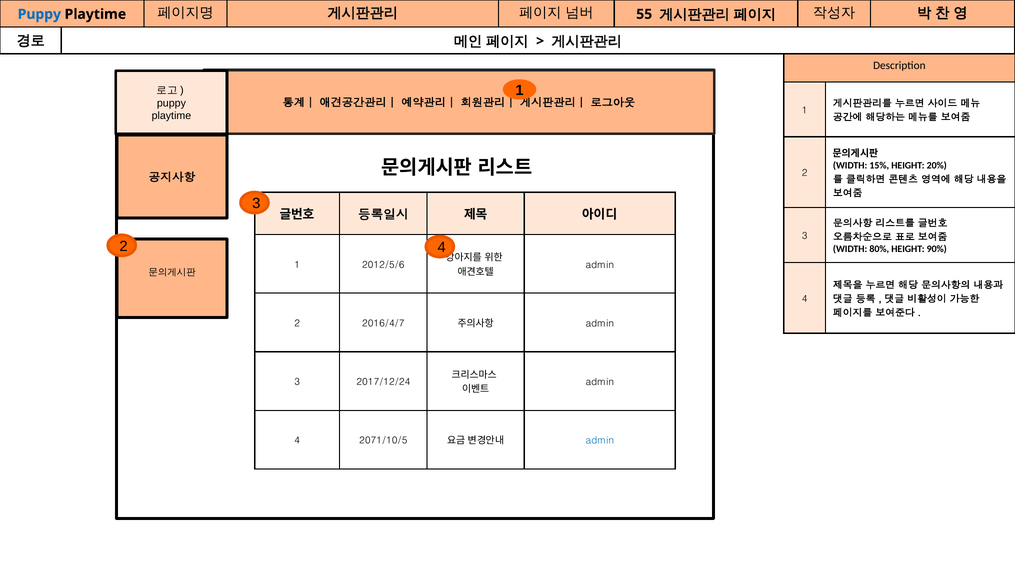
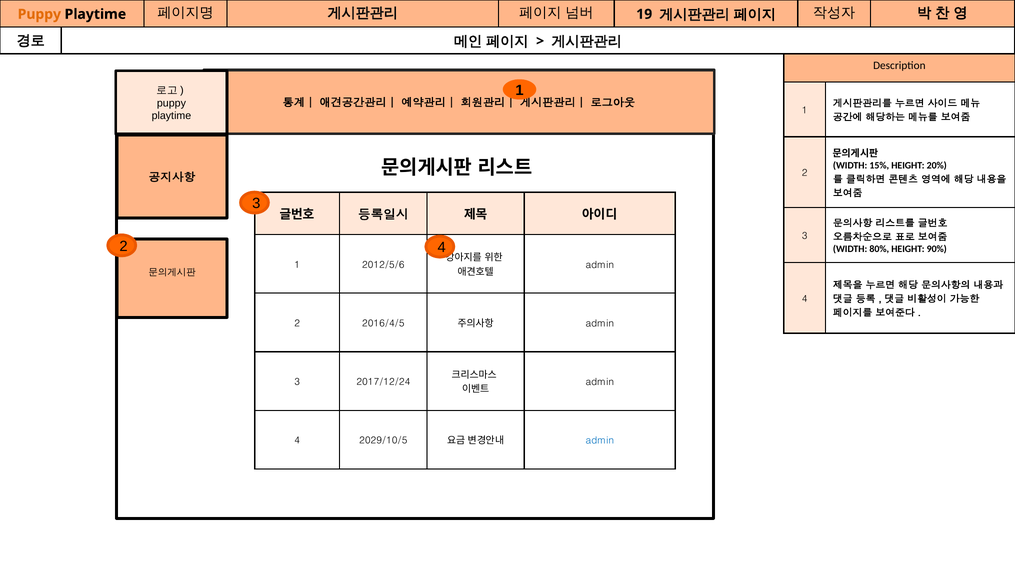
Puppy colour: blue -> orange (39, 14)
55: 55 -> 19 (644, 14)
2016/4/7: 2016/4/7 -> 2016/4/5 (383, 324)
2071/10/5: 2071/10/5 -> 2029/10/5 (383, 441)
